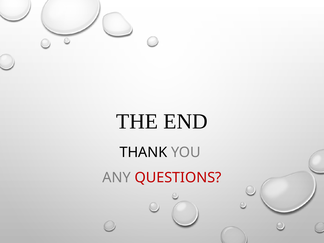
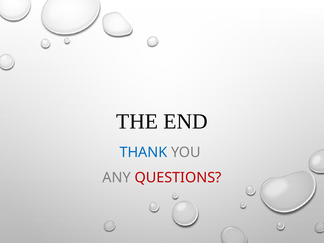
THANK colour: black -> blue (143, 152)
